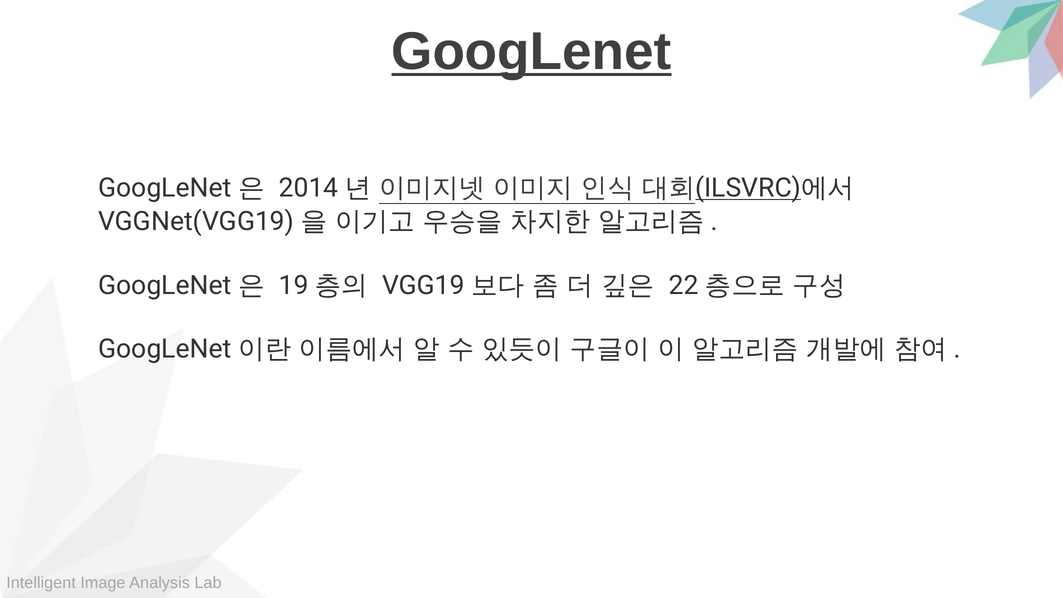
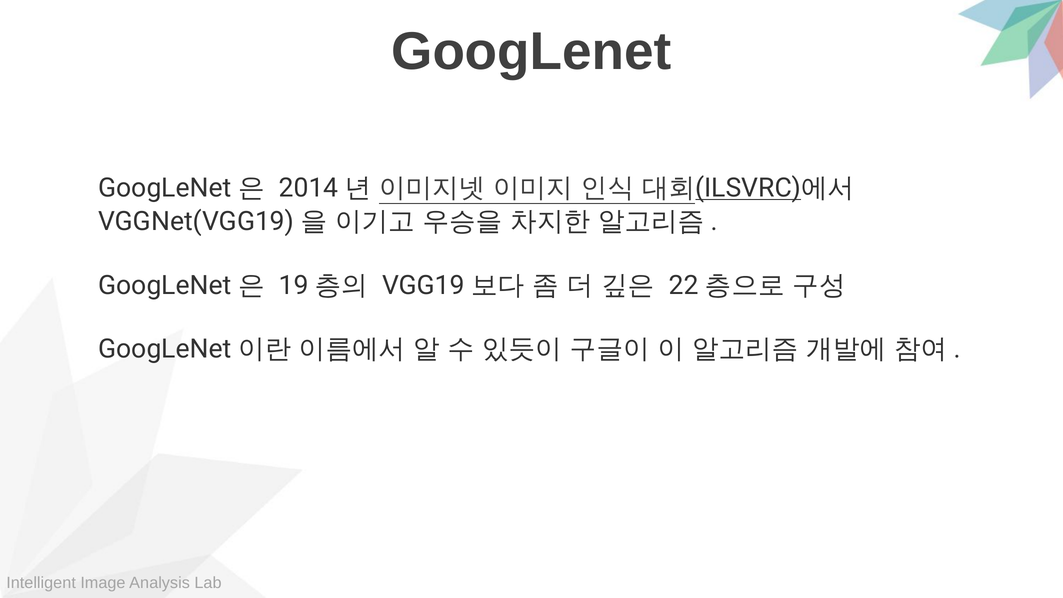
GoogLenet underline: present -> none (531, 52)
